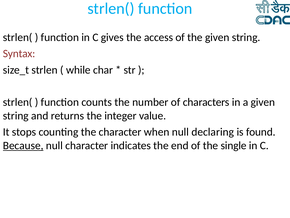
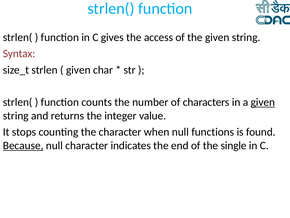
while: while -> given (78, 70)
given underline: none -> present (263, 102)
declaring: declaring -> functions (213, 132)
